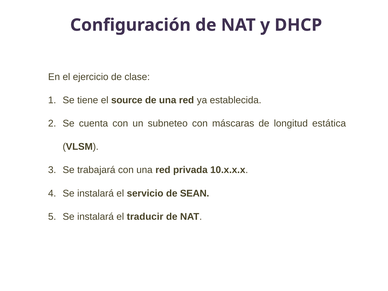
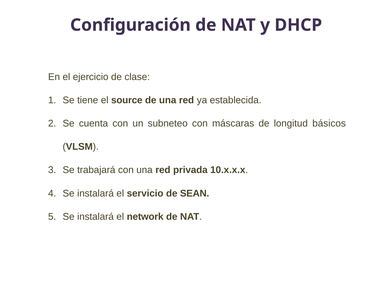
estática: estática -> básicos (329, 123)
traducir: traducir -> network (145, 217)
